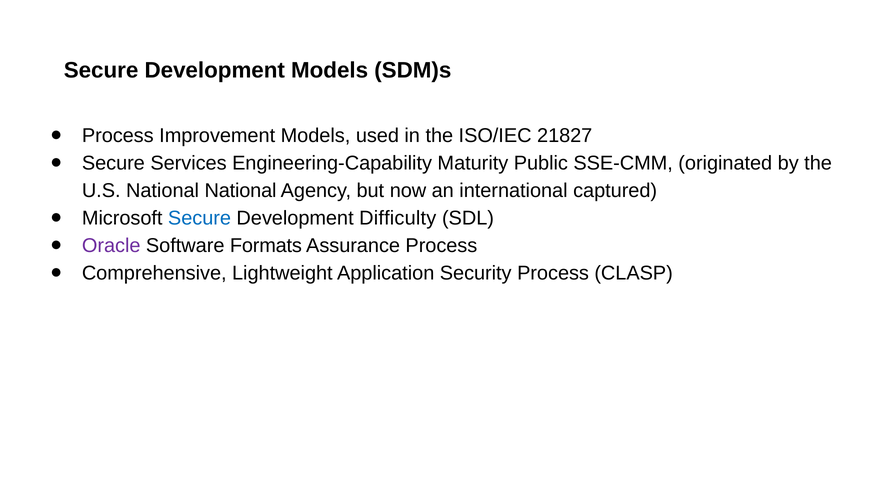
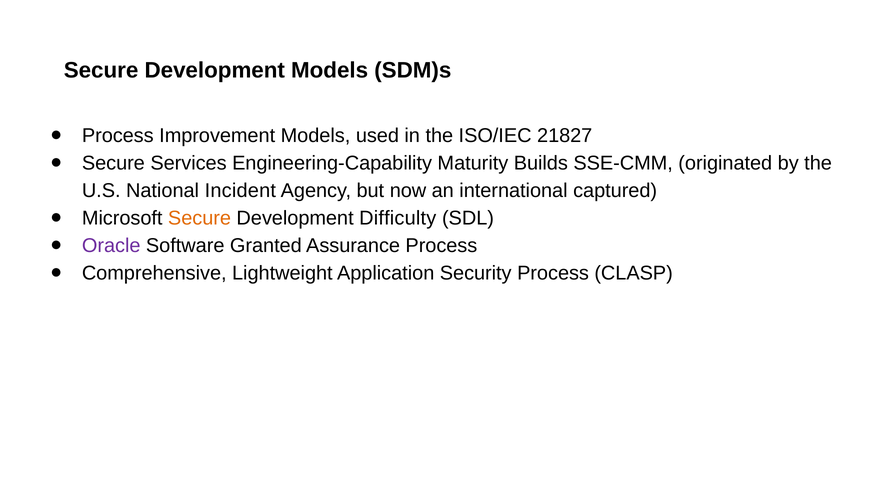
Public: Public -> Builds (541, 163)
National National: National -> Incident (240, 190)
Secure colour: blue -> orange (200, 218)
Formats: Formats -> Granted (266, 245)
